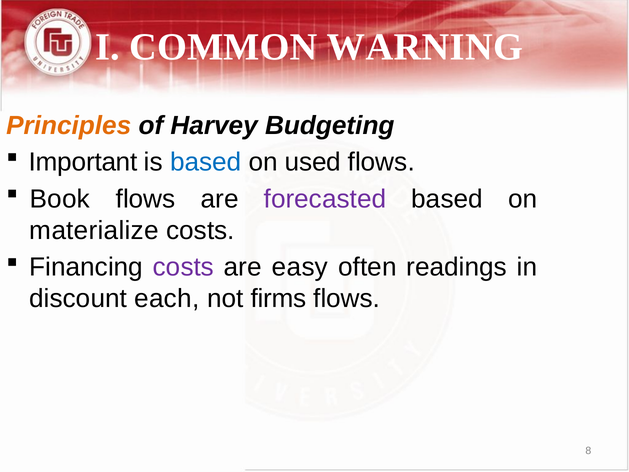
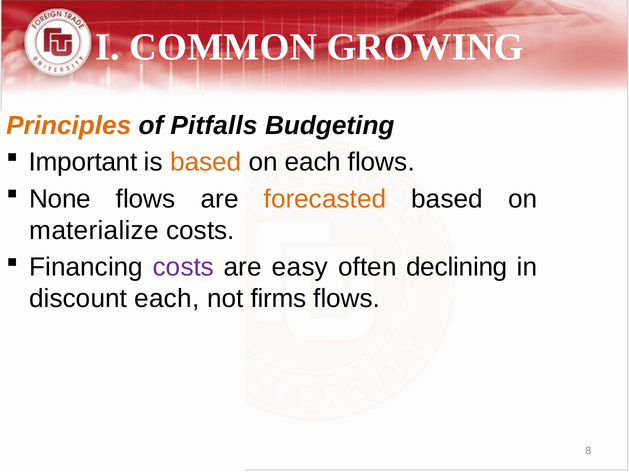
WARNING: WARNING -> GROWING (425, 47)
Harvey: Harvey -> Pitfalls (214, 125)
based colour: blue -> orange (206, 162)
on used: used -> each (313, 162)
Book: Book -> None (60, 199)
forecasted colour: purple -> orange (325, 199)
readings: readings -> declining (457, 267)
